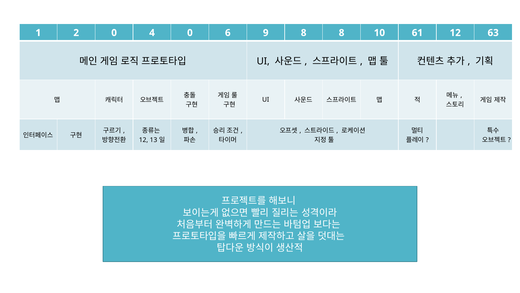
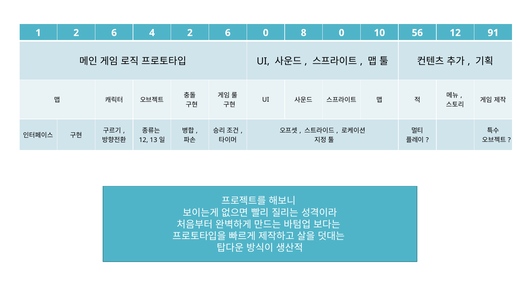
1 2 0: 0 -> 6 (114, 33)
4 0: 0 -> 2 (190, 33)
6 9: 9 -> 0 (266, 33)
8 8: 8 -> 0 (342, 33)
61: 61 -> 56 (417, 33)
63: 63 -> 91 (493, 33)
